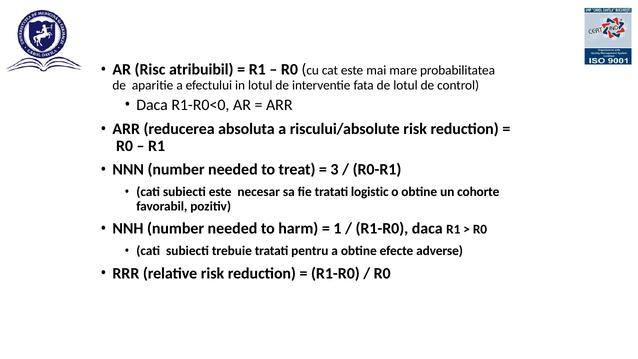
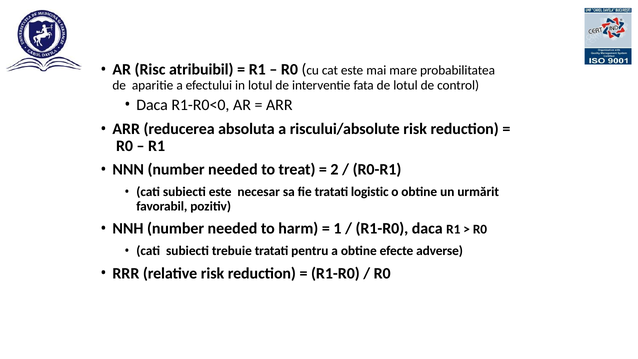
3: 3 -> 2 (335, 169)
cohorte: cohorte -> urmărit (478, 192)
